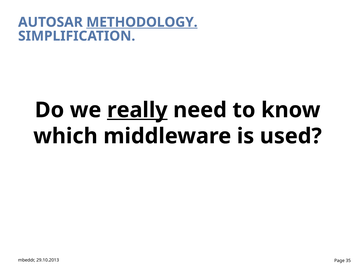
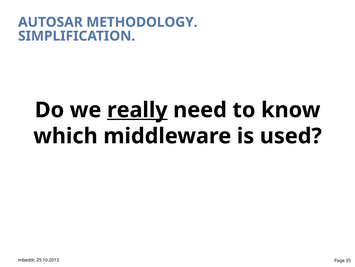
METHODOLOGY underline: present -> none (142, 22)
